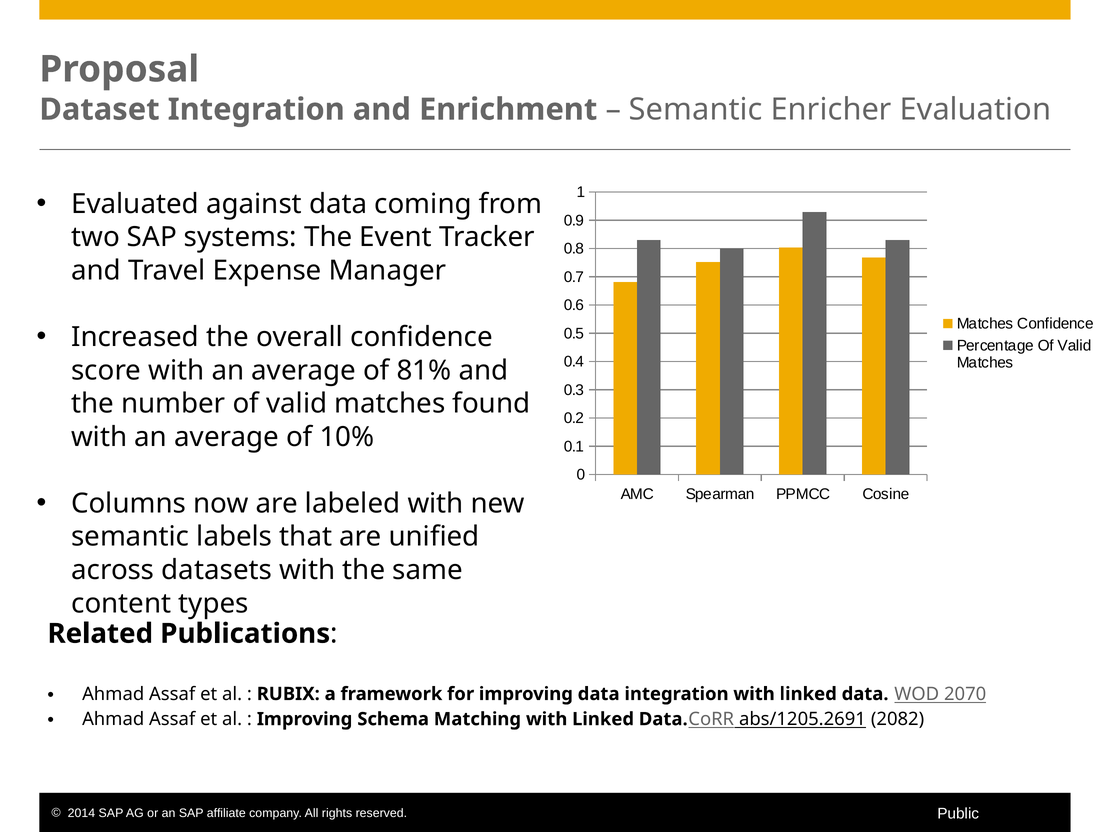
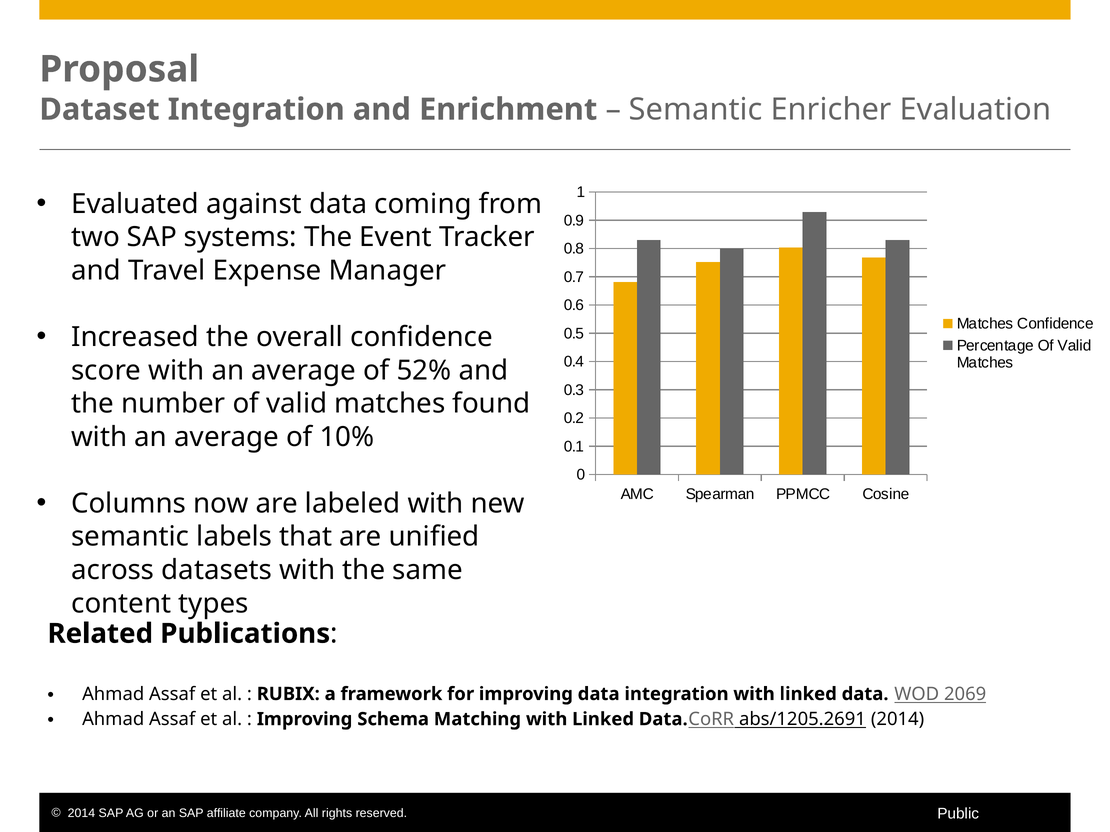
81%: 81% -> 52% (424, 371)
2070: 2070 -> 2069 (965, 694)
abs/1205.2691 2082: 2082 -> 2014 (898, 720)
